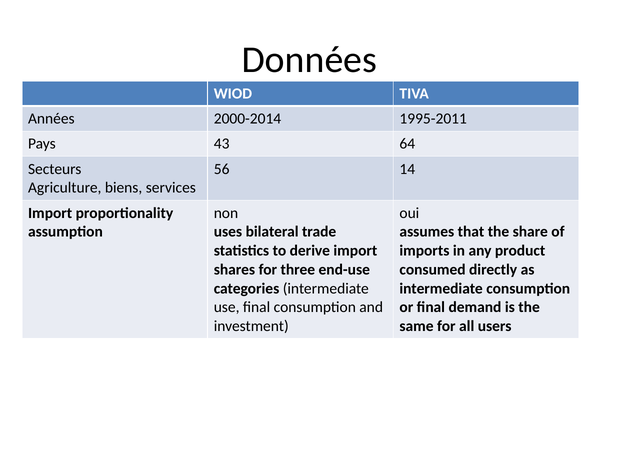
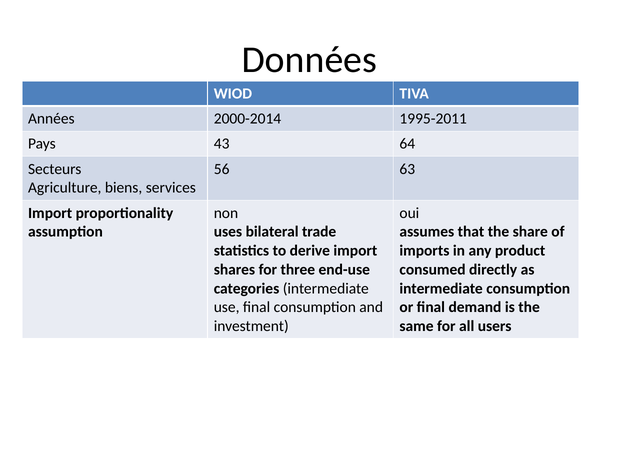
14: 14 -> 63 (407, 169)
